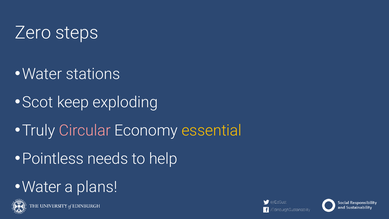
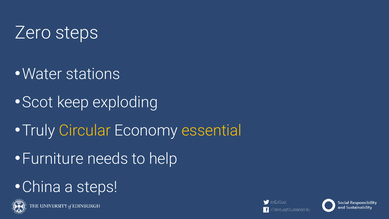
Circular colour: pink -> yellow (85, 130)
Pointless: Pointless -> Furniture (53, 159)
Water: Water -> China (42, 187)
a plans: plans -> steps (97, 187)
